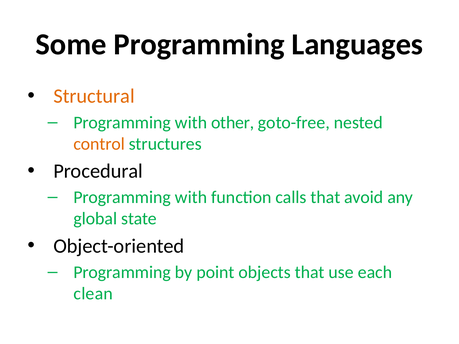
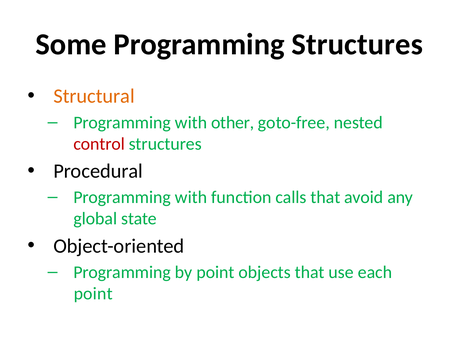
Programming Languages: Languages -> Structures (357, 45)
control colour: orange -> red (99, 144)
clean: clean -> point (93, 294)
